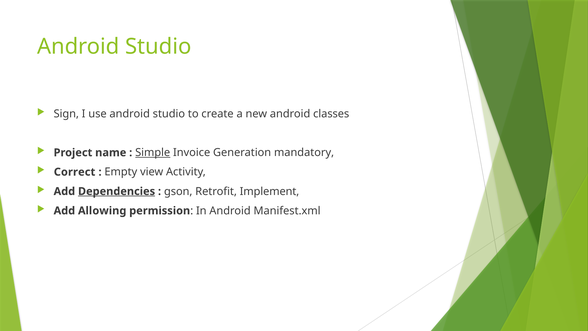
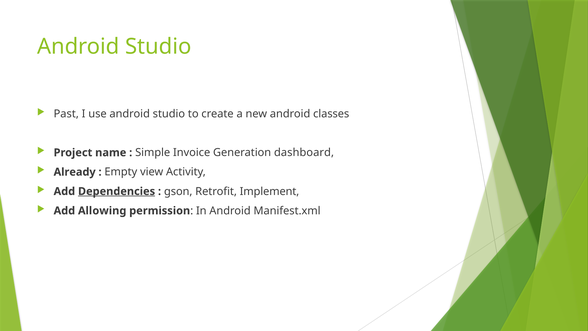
Sign: Sign -> Past (66, 114)
Simple underline: present -> none (153, 153)
mandatory: mandatory -> dashboard (304, 153)
Correct: Correct -> Already (75, 172)
